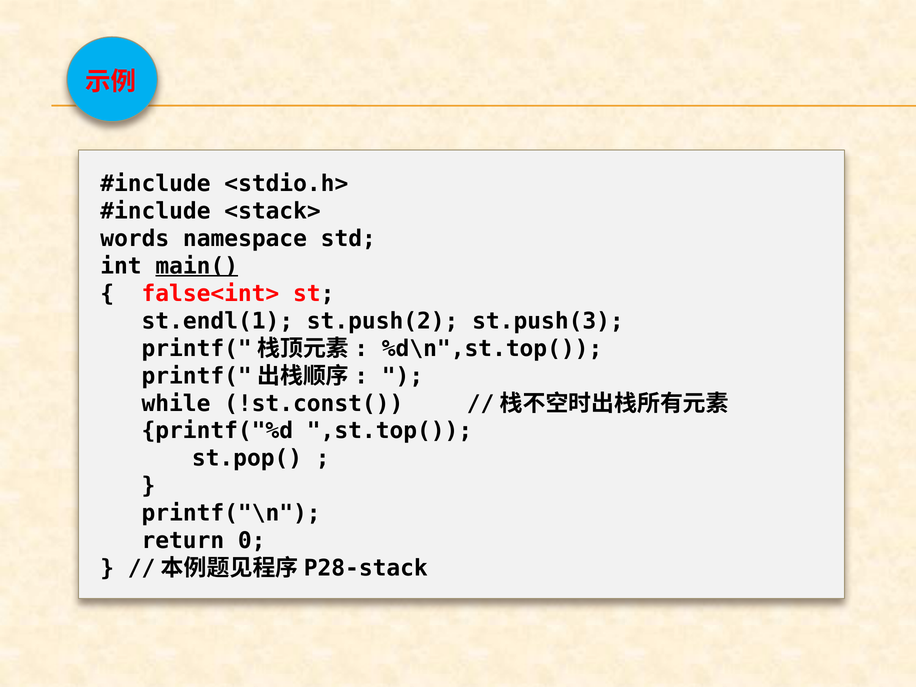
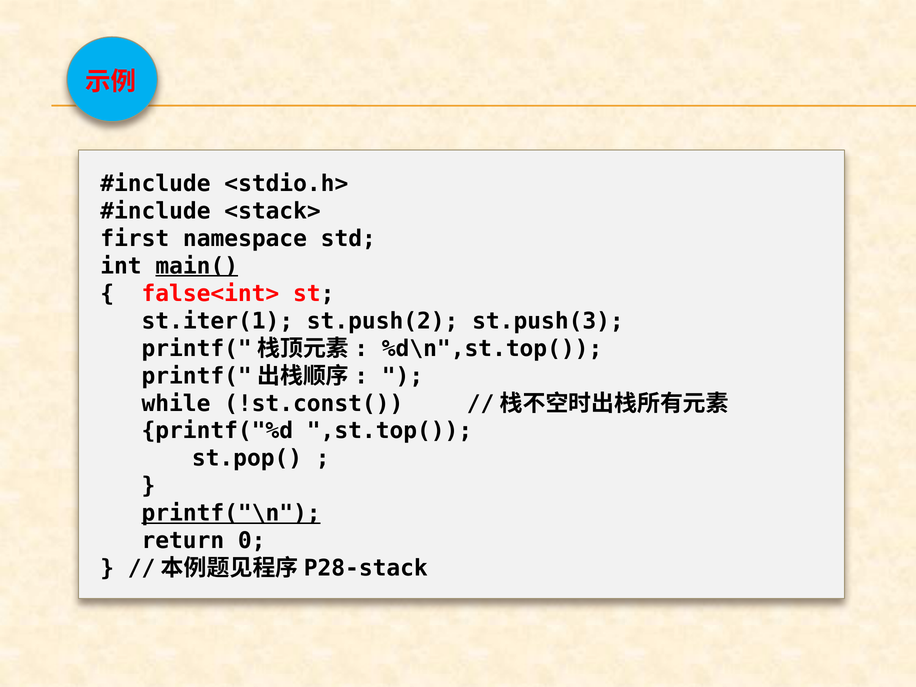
words: words -> first (135, 239)
st.endl(1: st.endl(1 -> st.iter(1 (217, 321)
printf("\n underline: none -> present (231, 513)
